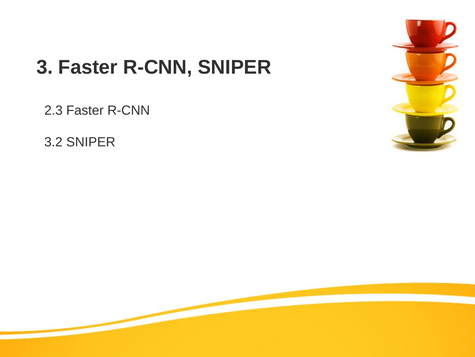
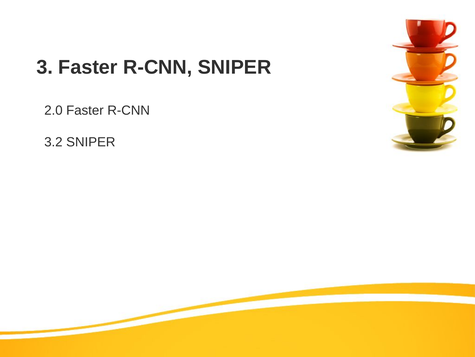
2.3: 2.3 -> 2.0 (53, 110)
